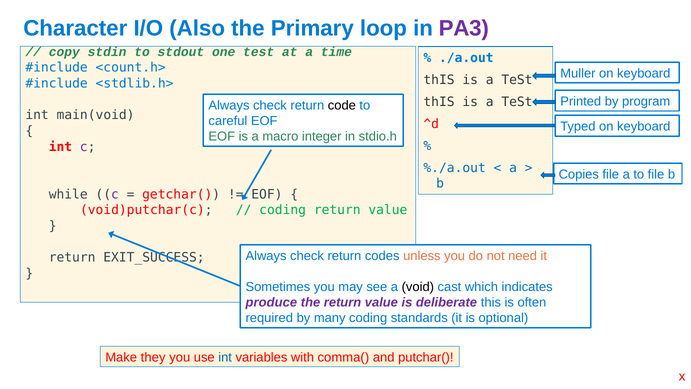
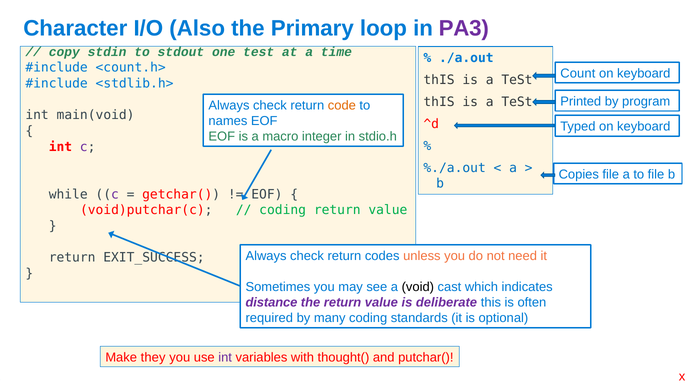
Muller: Muller -> Count (578, 73)
code colour: black -> orange (342, 106)
careful: careful -> names (228, 121)
produce: produce -> distance (271, 302)
int colour: blue -> purple (225, 357)
comma(: comma( -> thought( (343, 357)
